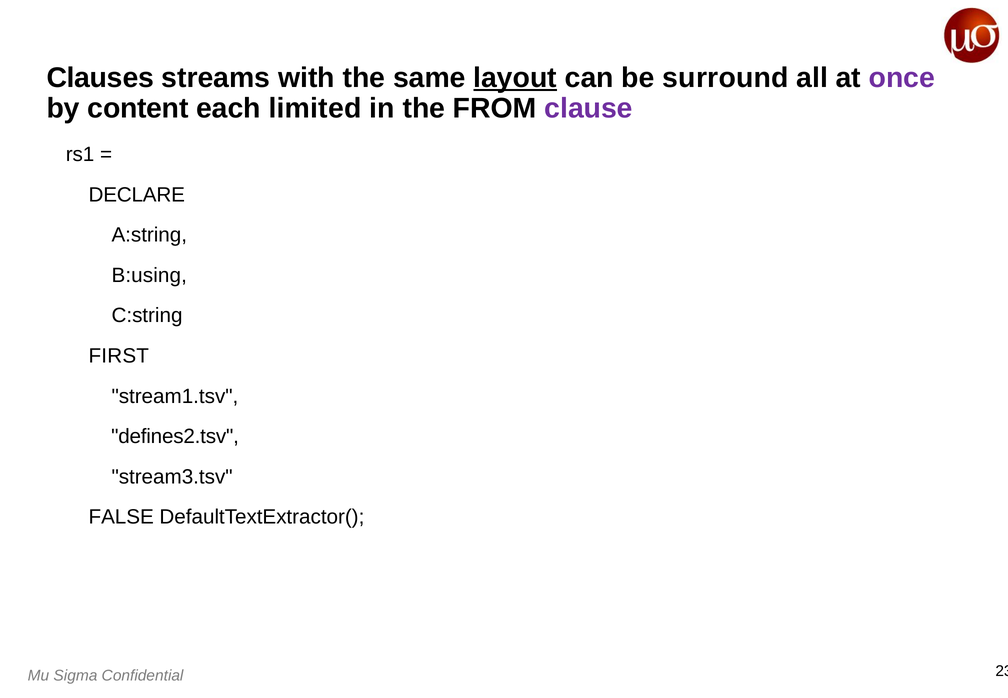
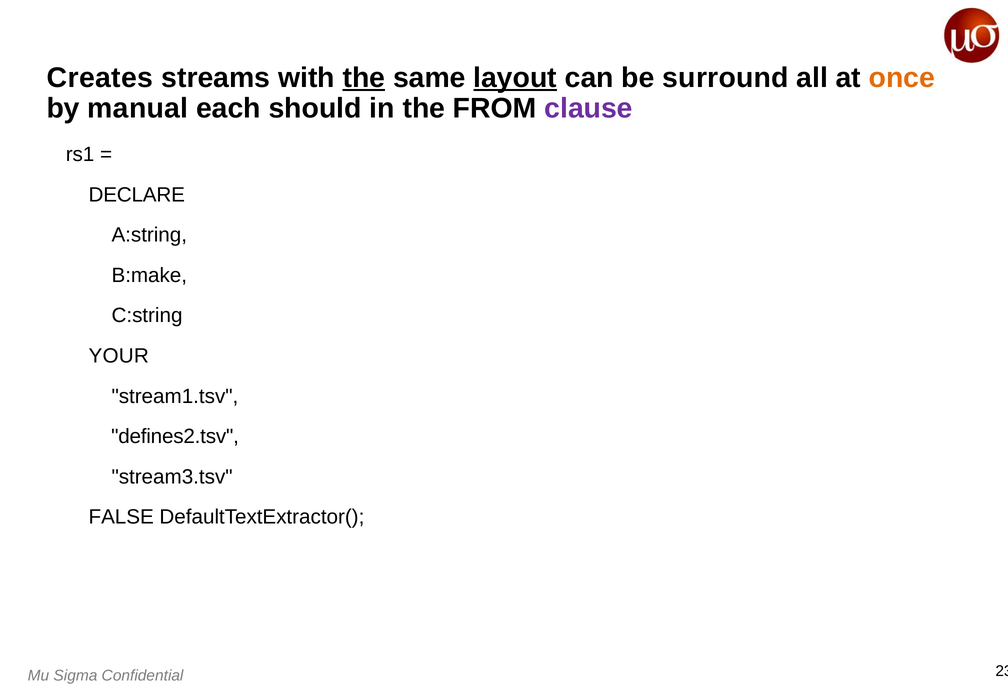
Clauses: Clauses -> Creates (100, 78)
the underline: none -> present (364, 78)
once colour: purple -> orange (902, 78)
content: content -> manual (138, 109)
limited: limited -> should (315, 109)
B:using: B:using -> B:make (149, 275)
FIRST: FIRST -> YOUR (119, 356)
